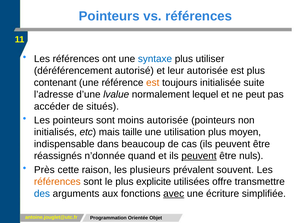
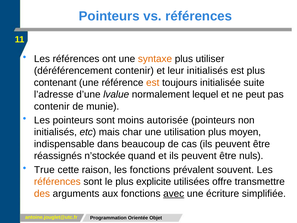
syntaxe colour: blue -> orange (155, 59)
déréférencement autorisé: autorisé -> contenir (134, 71)
leur autorisée: autorisée -> initialisés (207, 71)
accéder: accéder -> contenir (52, 106)
situés: situés -> munie (103, 106)
taille: taille -> char (132, 132)
n’donnée: n’donnée -> n’stockée (105, 156)
peuvent underline: present -> none (199, 156)
Près: Près -> True (44, 170)
les plusieurs: plusieurs -> fonctions (150, 170)
des colour: blue -> orange (42, 193)
